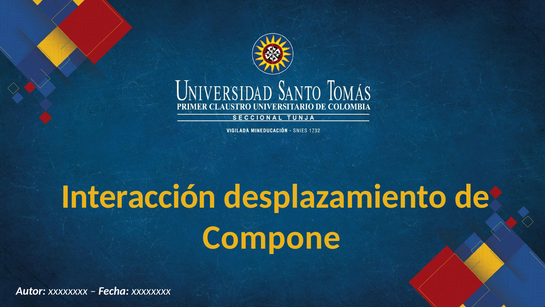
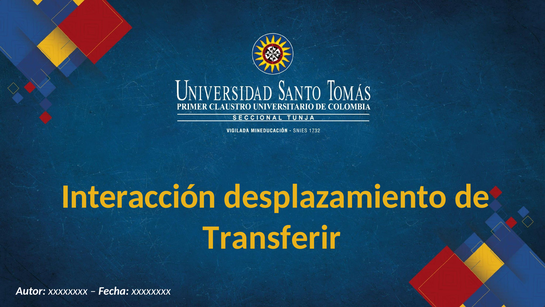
Compone: Compone -> Transferir (272, 237)
